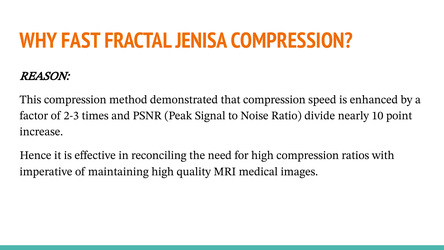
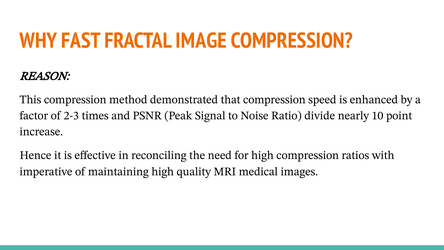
JENISA: JENISA -> IMAGE (201, 41)
